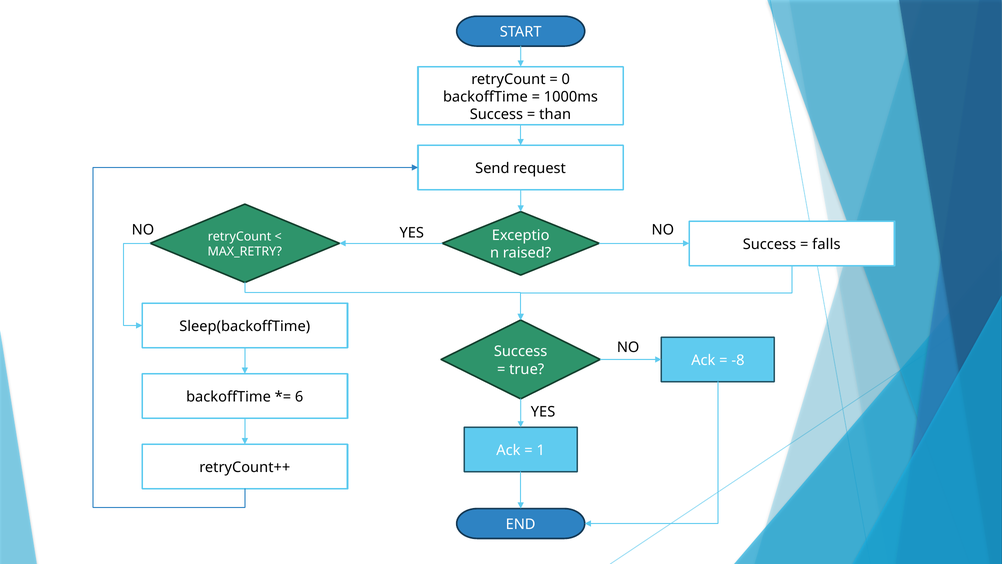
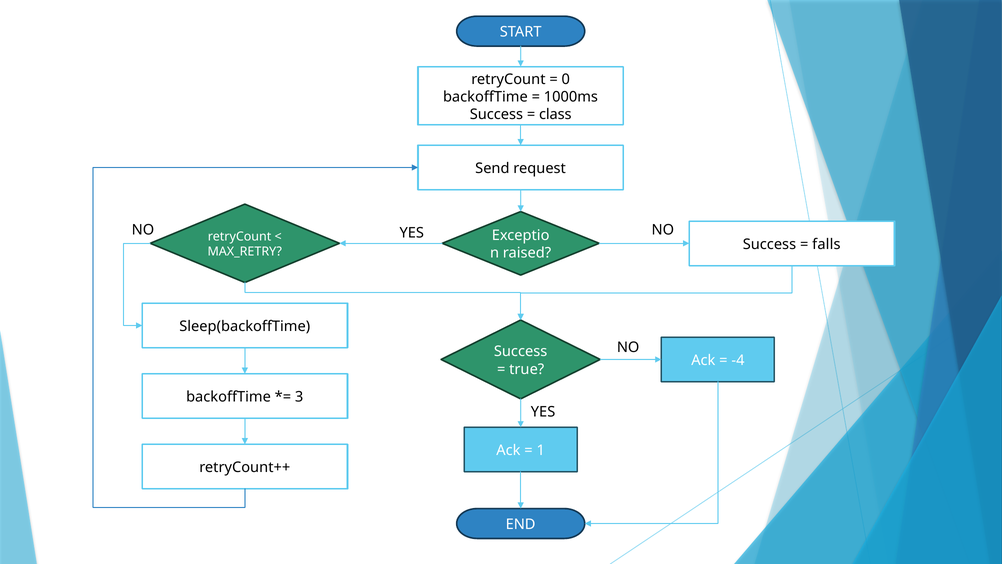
than: than -> class (555, 114)
-8: -8 -> -4 (738, 360)
6: 6 -> 3 (299, 397)
